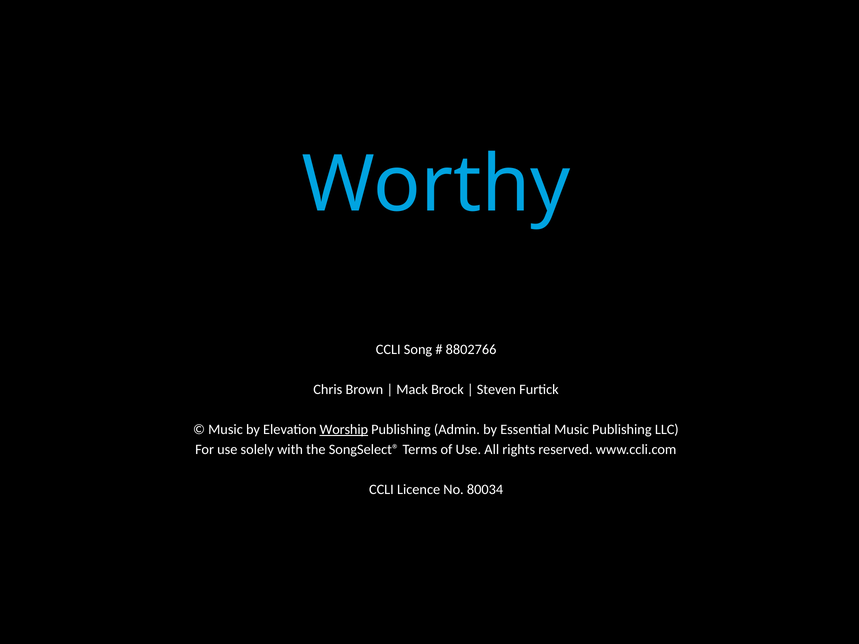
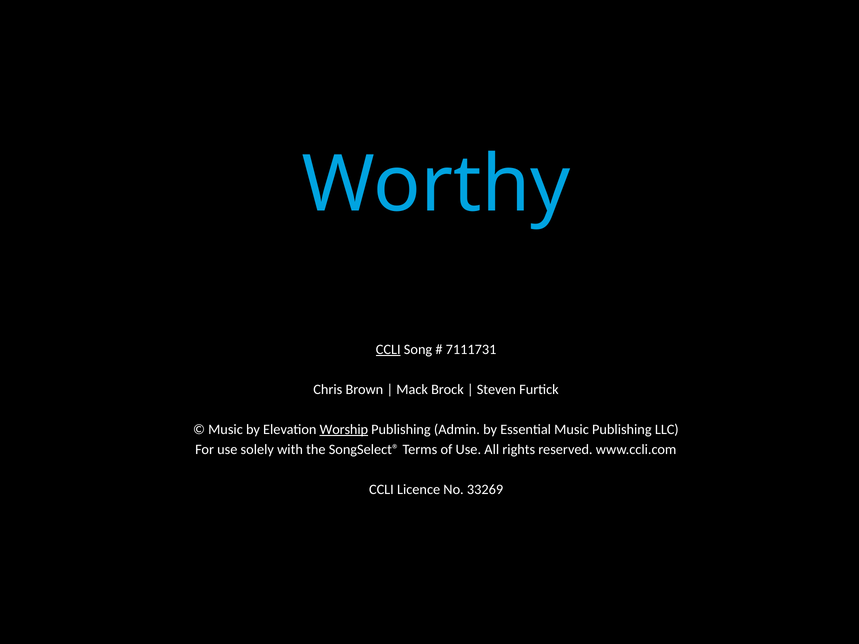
CCLI underline: none -> present (388, 349)
8802766: 8802766 -> 7111731 (471, 349)
80034: 80034 -> 33269 (485, 490)
